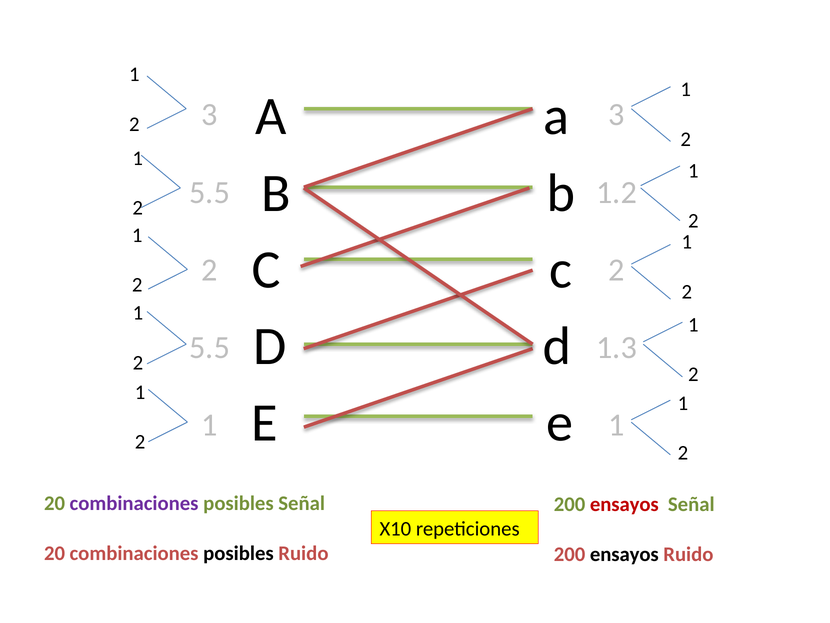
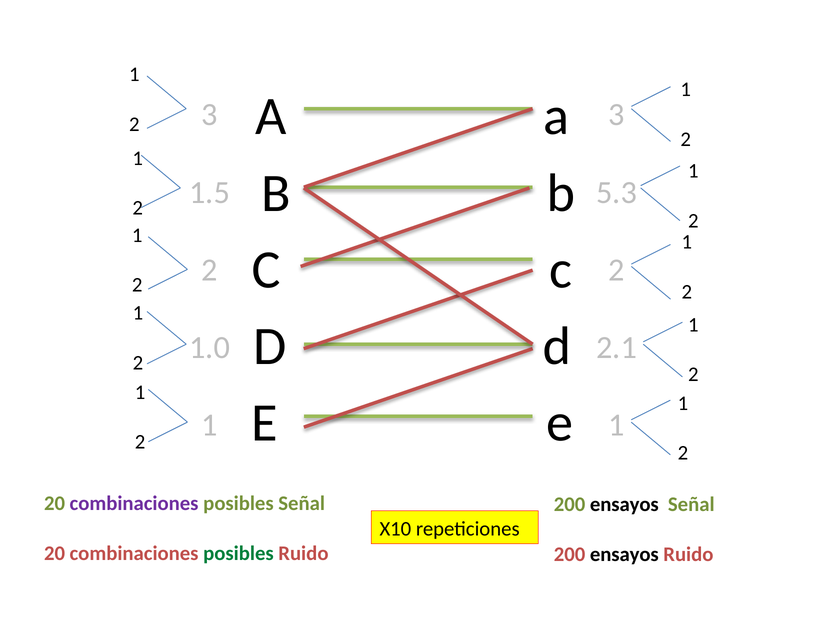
5.5: 5.5 -> 1.5 (209, 192)
1.2: 1.2 -> 5.3 (616, 192)
5.5: 5.5 -> 1.0 (209, 347)
1.3: 1.3 -> 2.1 (616, 347)
ensayos colour: red -> black (624, 504)
posibles colour: black -> green (238, 553)
